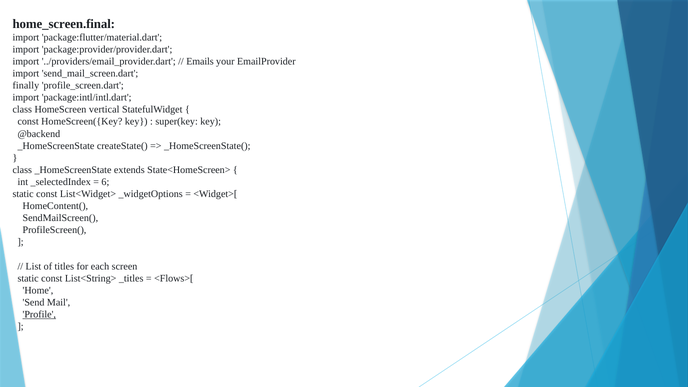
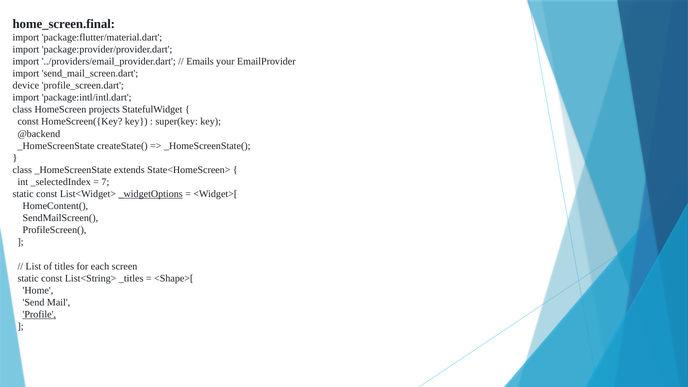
finally: finally -> device (26, 86)
vertical: vertical -> projects (104, 110)
6: 6 -> 7 (105, 182)
_widgetOptions underline: none -> present (151, 194)
<Flows>[: <Flows>[ -> <Shape>[ (174, 278)
